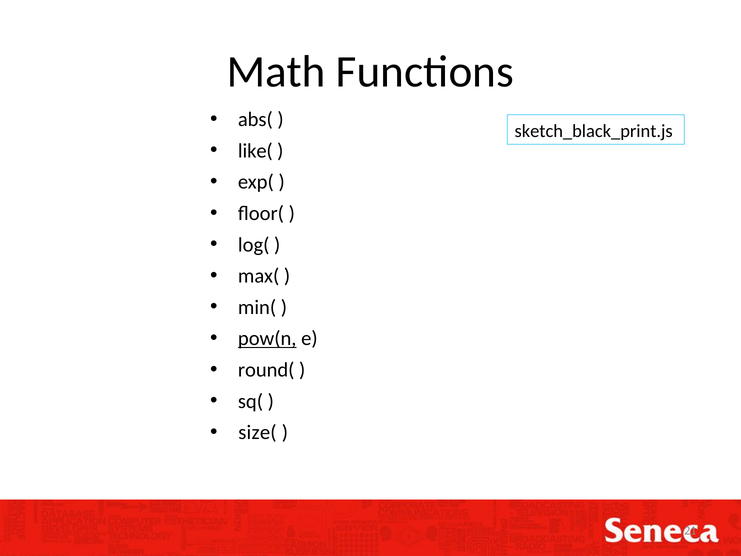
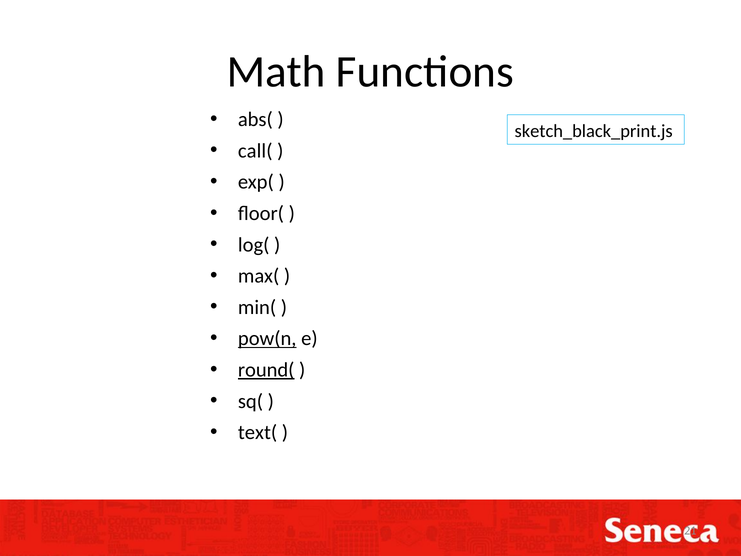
like(: like( -> call( (255, 151)
round( underline: none -> present (266, 370)
size(: size( -> text( (258, 432)
